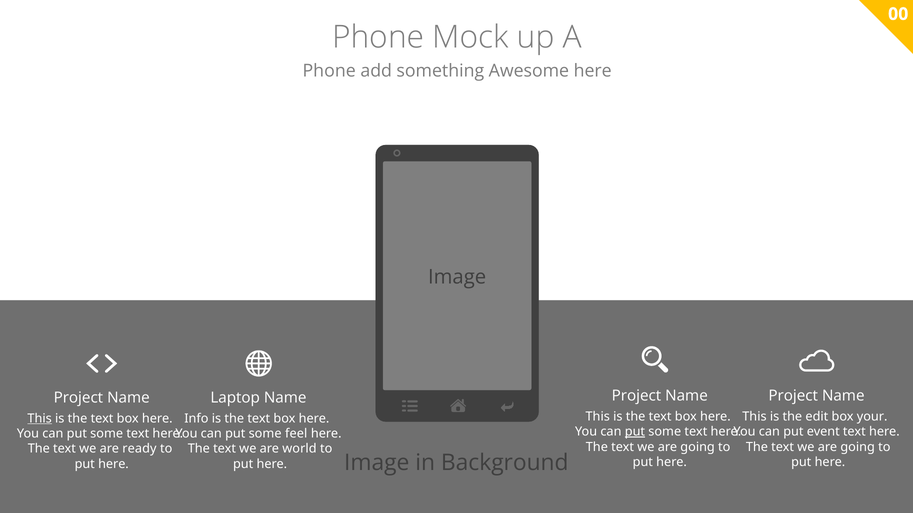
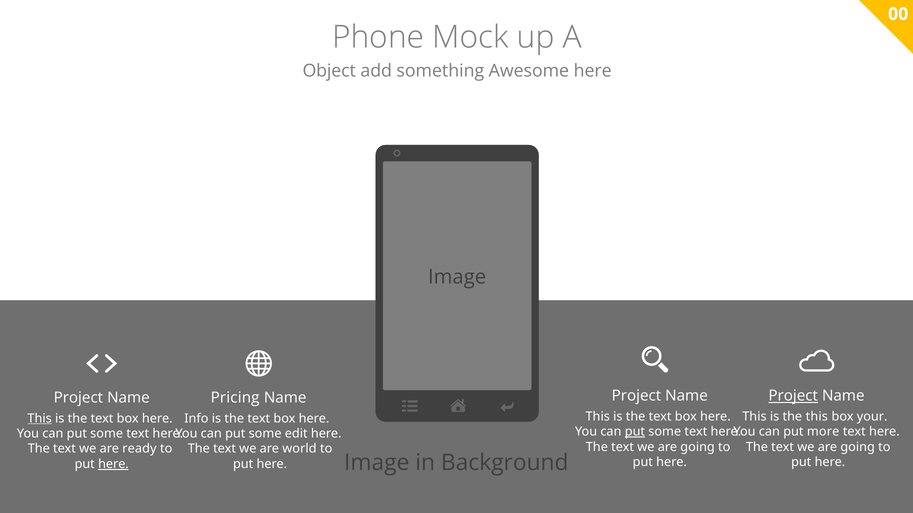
Phone: Phone -> Object (329, 71)
Project underline: none -> present (793, 396)
Laptop: Laptop -> Pricing (235, 398)
the edit: edit -> this (817, 417)
event: event -> more (823, 432)
feel: feel -> edit (296, 434)
here underline: none -> present (113, 464)
